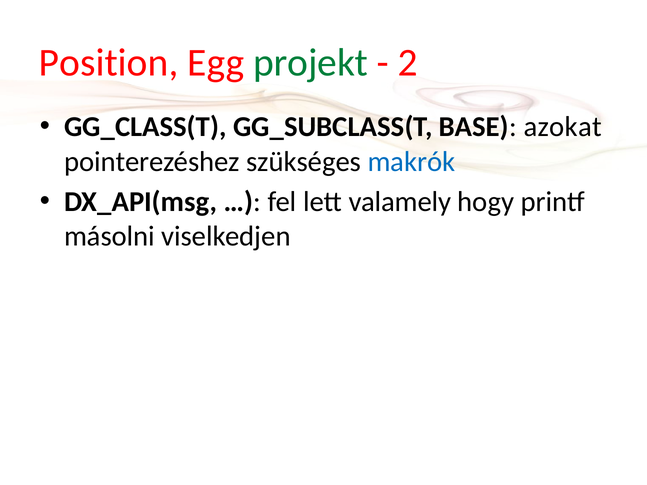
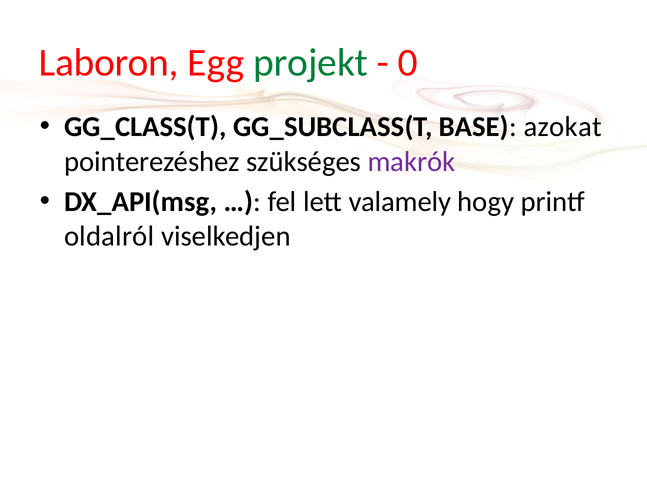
Position: Position -> Laboron (109, 63)
2: 2 -> 0 (408, 63)
makrók colour: blue -> purple (411, 162)
másolni: másolni -> oldalról (109, 236)
